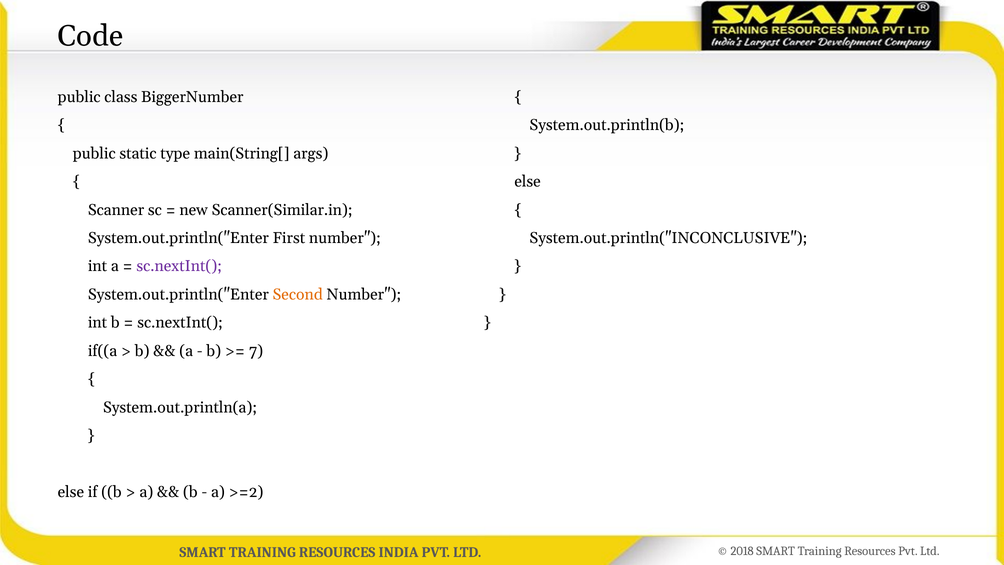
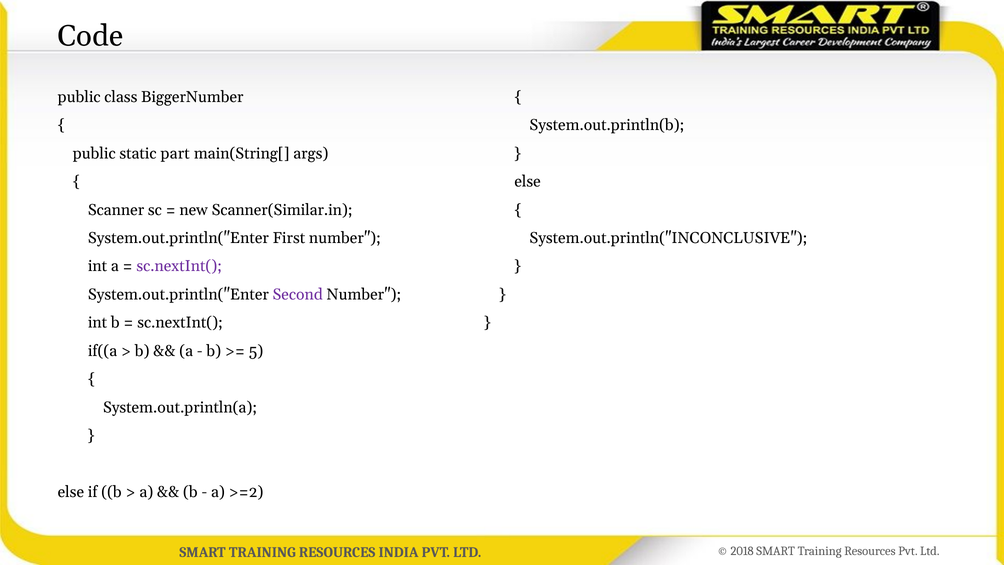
type: type -> part (175, 153)
Second colour: orange -> purple (298, 294)
7: 7 -> 5 (256, 351)
